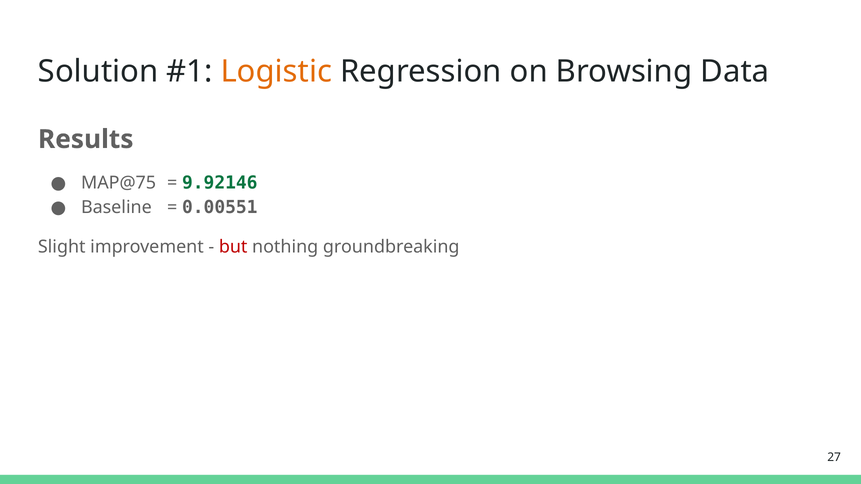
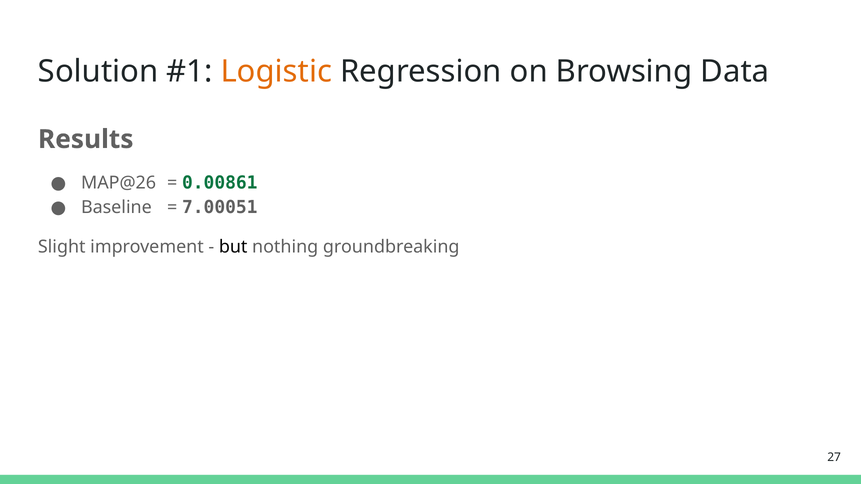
MAP@75: MAP@75 -> MAP@26 (119, 183)
9.92146: 9.92146 -> 0.00861 (220, 183)
0.00551: 0.00551 -> 7.00051 (220, 208)
but colour: red -> black (233, 247)
